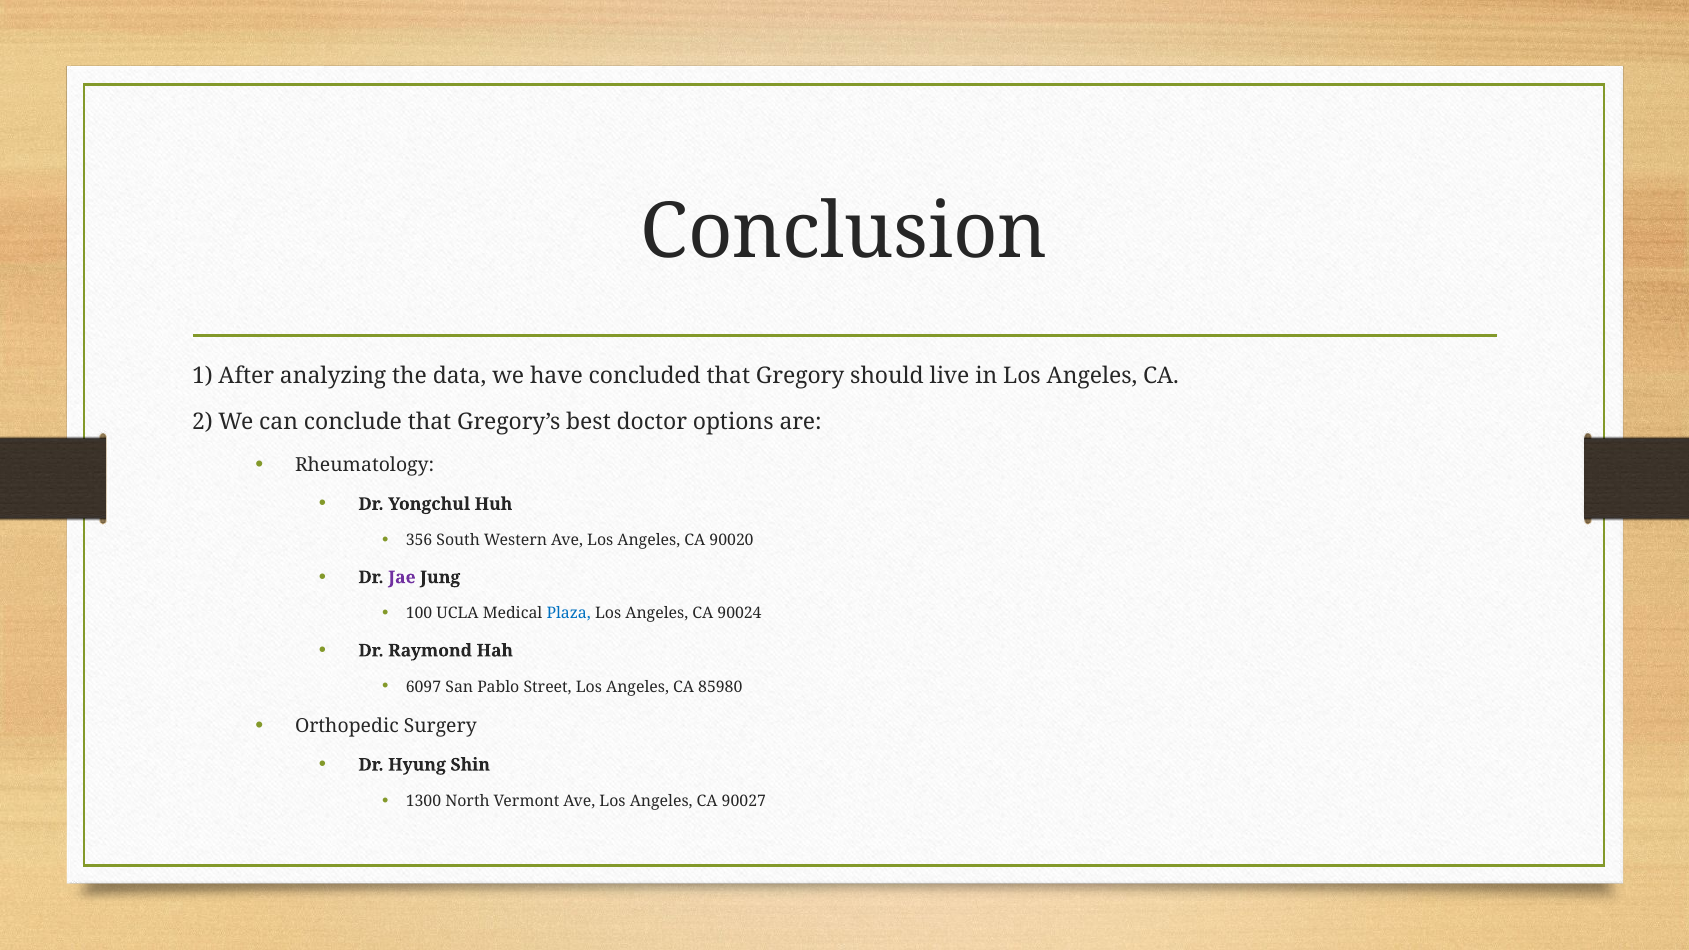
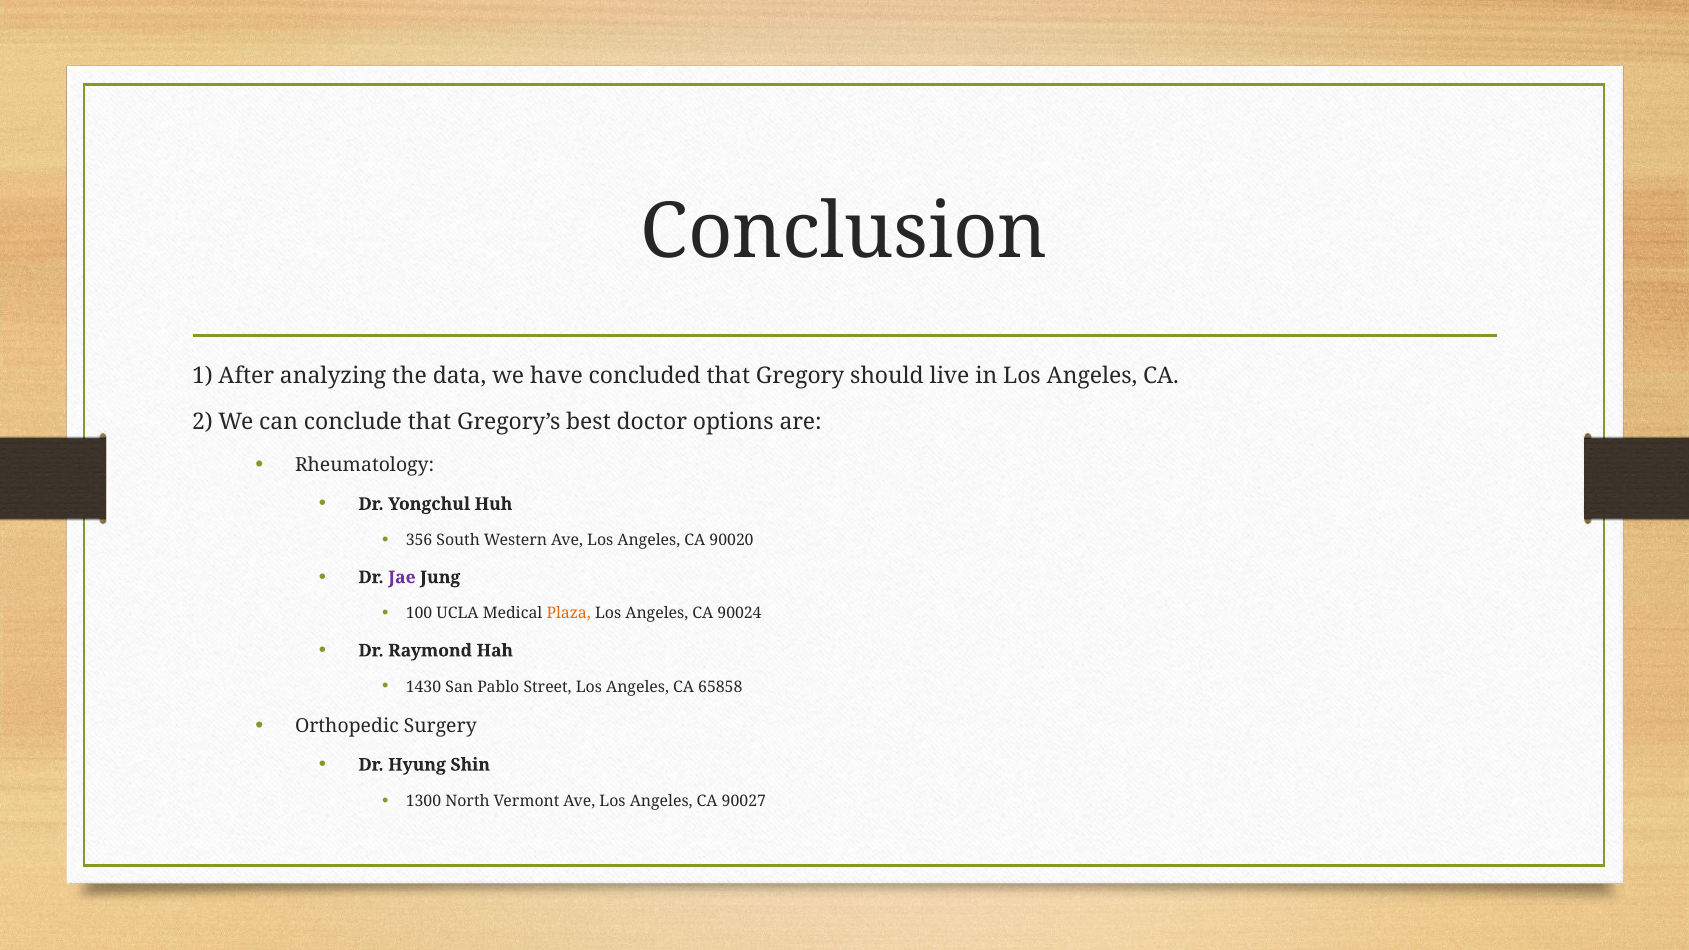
Plaza colour: blue -> orange (569, 614)
6097: 6097 -> 1430 (424, 687)
85980: 85980 -> 65858 (720, 687)
